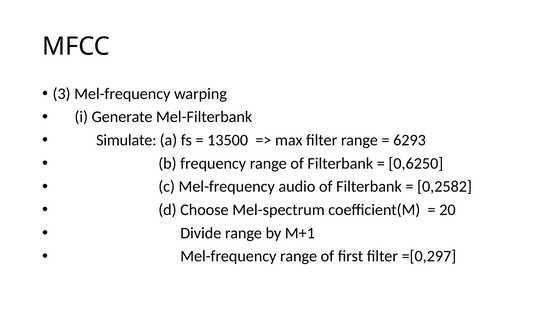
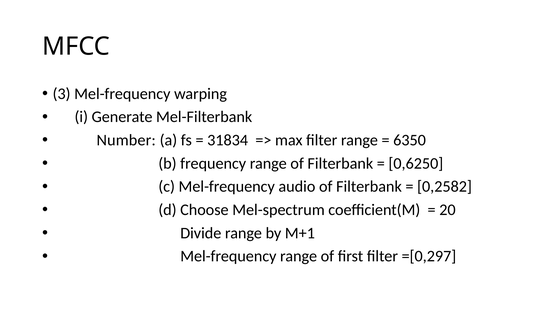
Simulate: Simulate -> Number (126, 140)
13500: 13500 -> 31834 (228, 140)
6293: 6293 -> 6350 (410, 140)
